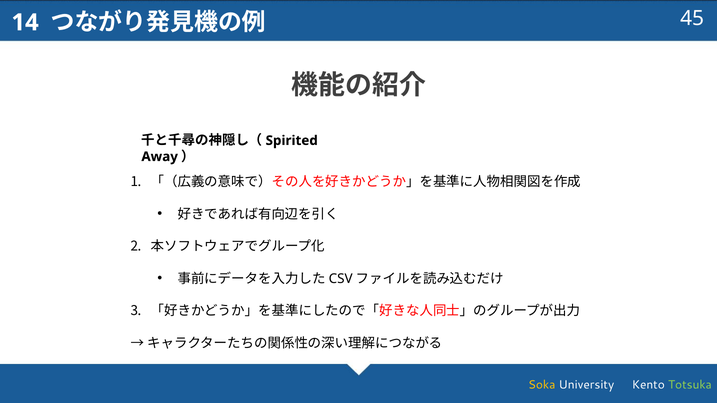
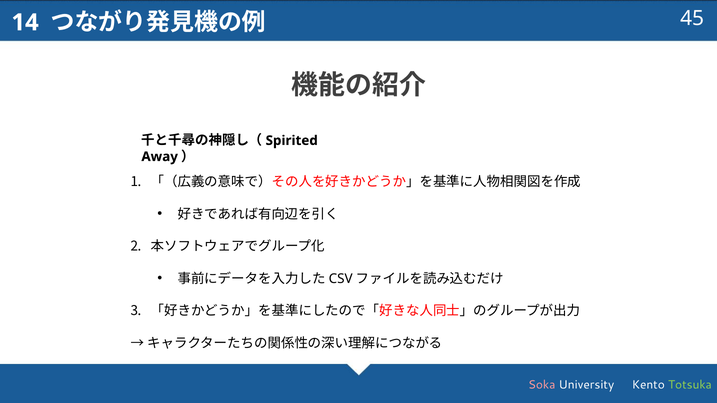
Soka colour: yellow -> pink (542, 385)
